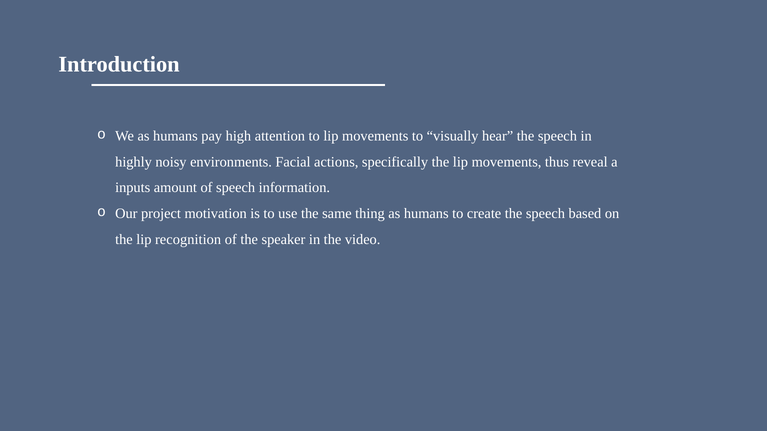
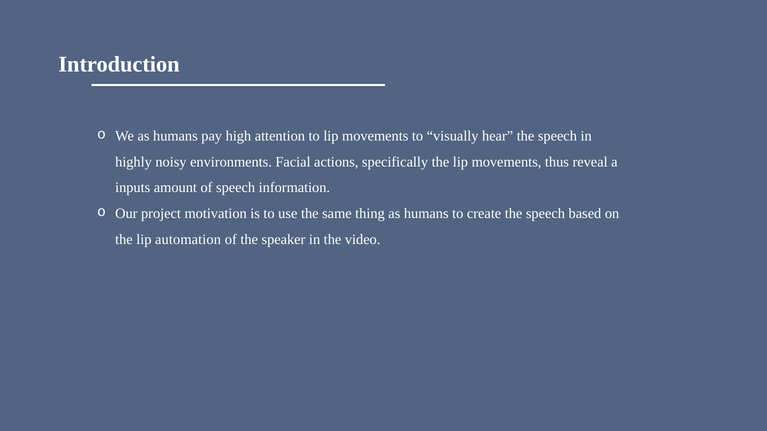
recognition: recognition -> automation (188, 240)
